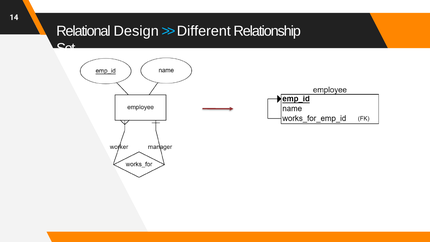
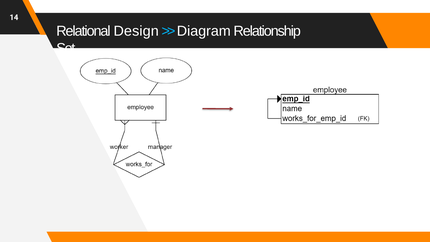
Different: Different -> Diagram (204, 31)
